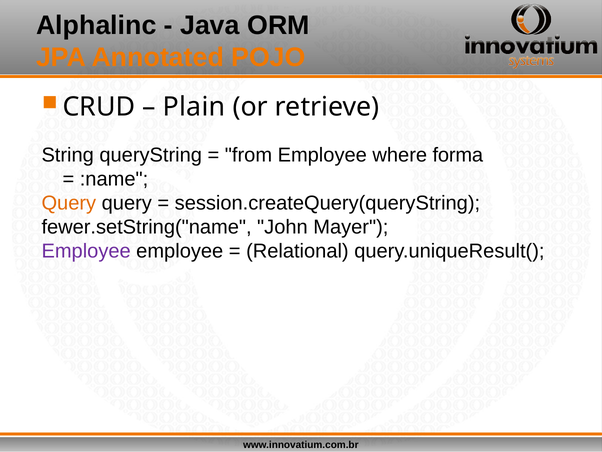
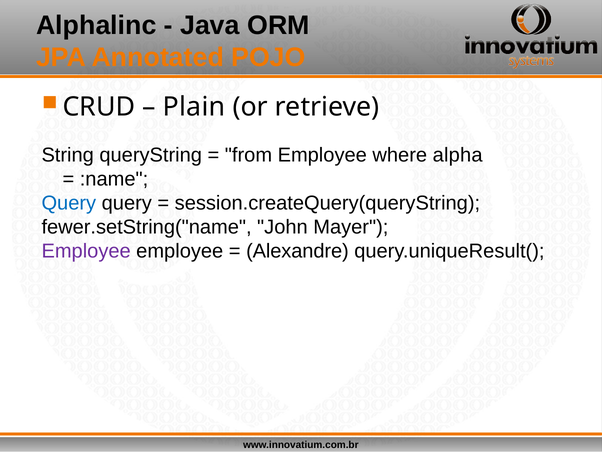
forma: forma -> alpha (458, 155)
Query colour: orange -> blue (69, 203)
Relational: Relational -> Alexandre (297, 251)
